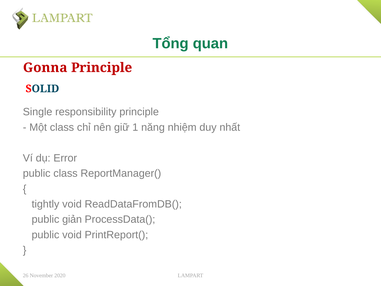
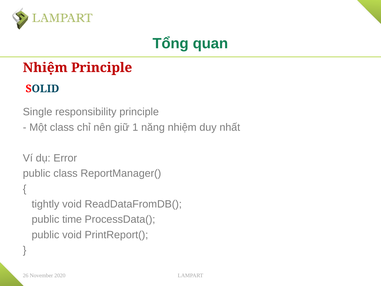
Gonna: Gonna -> Nhiệm (45, 68)
giản: giản -> time (72, 219)
